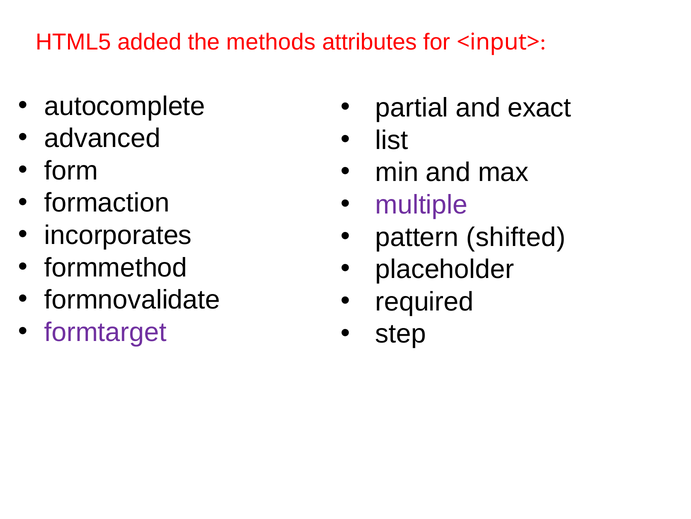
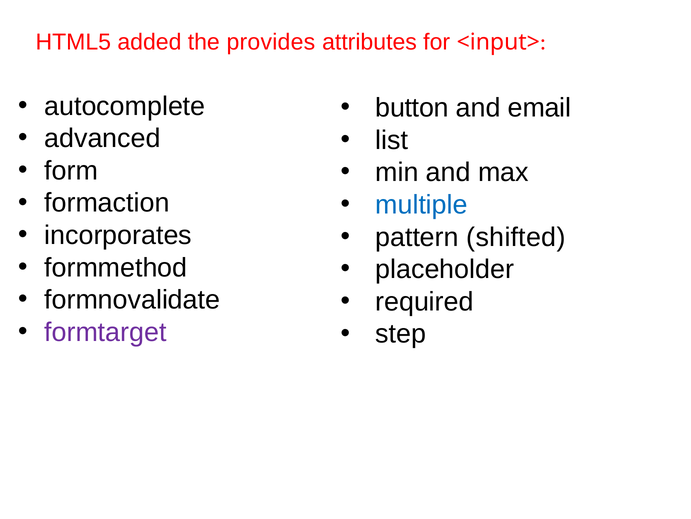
methods: methods -> provides (271, 42)
partial: partial -> button (412, 108)
exact: exact -> email (539, 108)
multiple colour: purple -> blue (422, 205)
